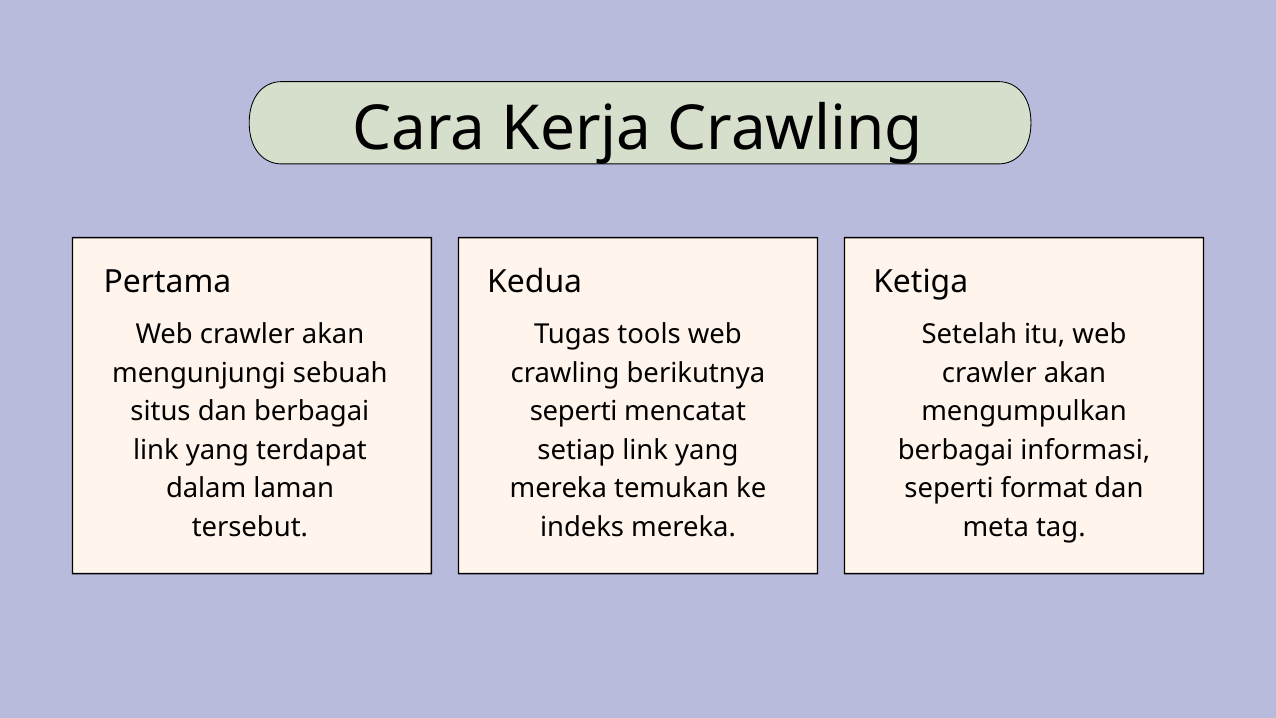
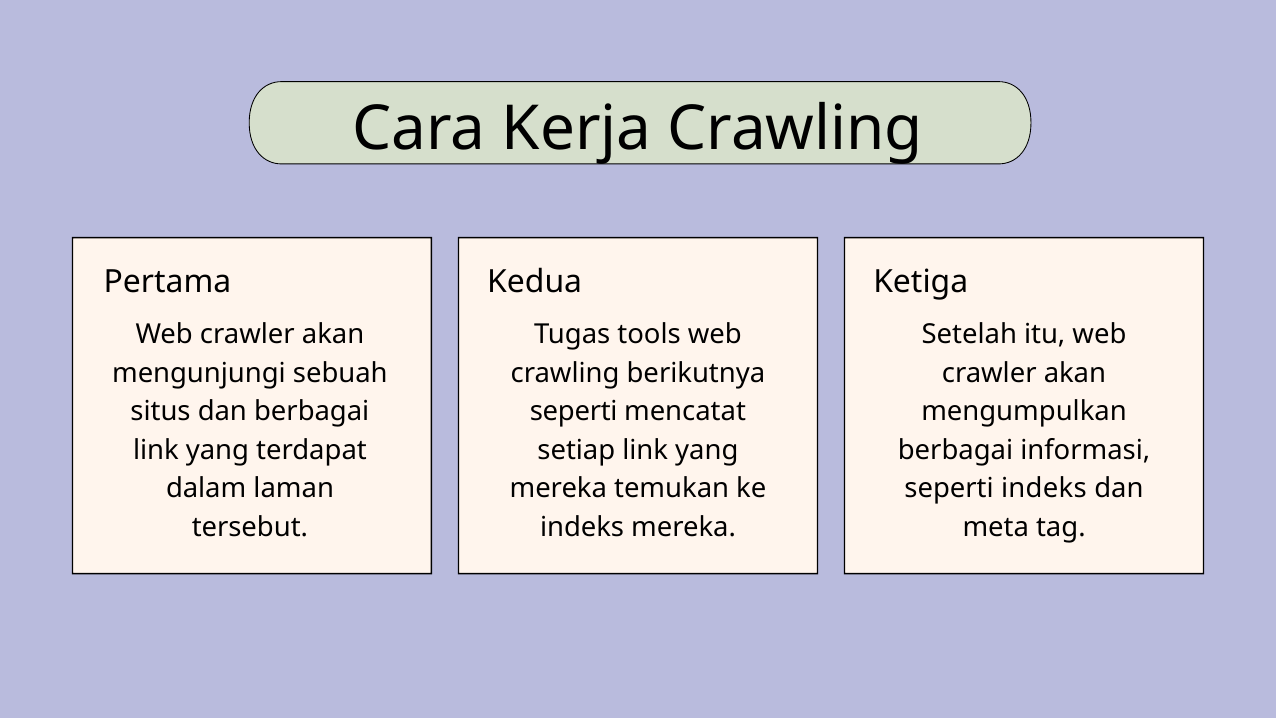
seperti format: format -> indeks (1044, 489)
